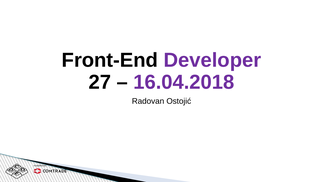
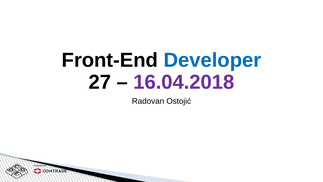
Developer colour: purple -> blue (212, 60)
